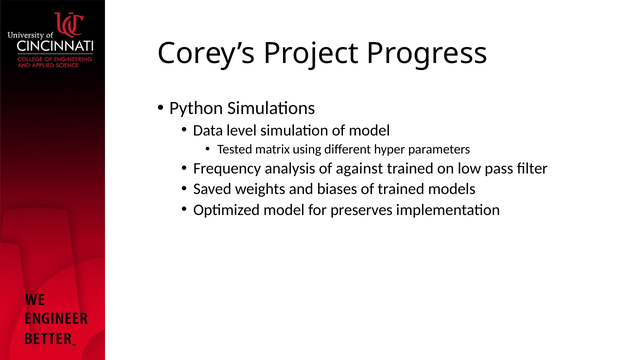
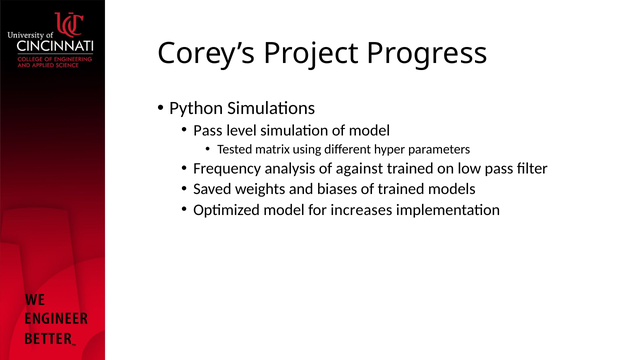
Data: Data -> Pass (208, 130)
preserves: preserves -> increases (361, 210)
